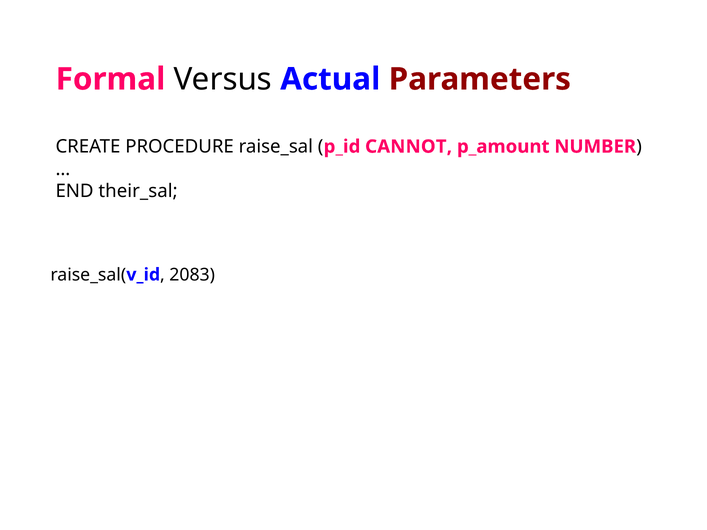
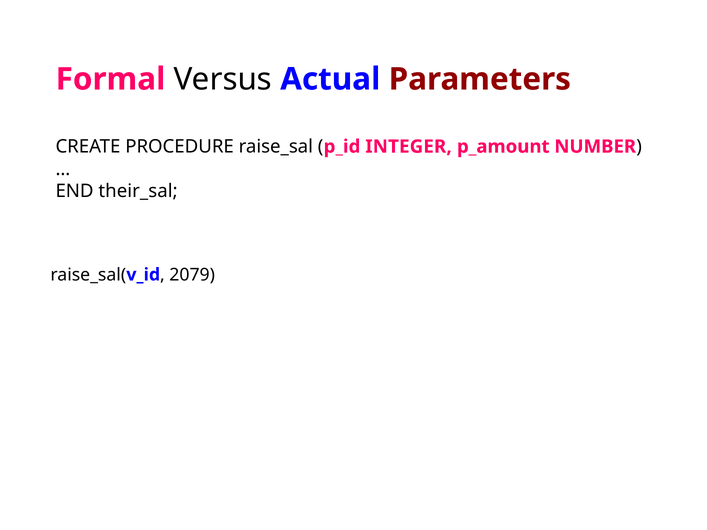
CANNOT: CANNOT -> INTEGER (409, 147)
2083: 2083 -> 2079 (192, 275)
